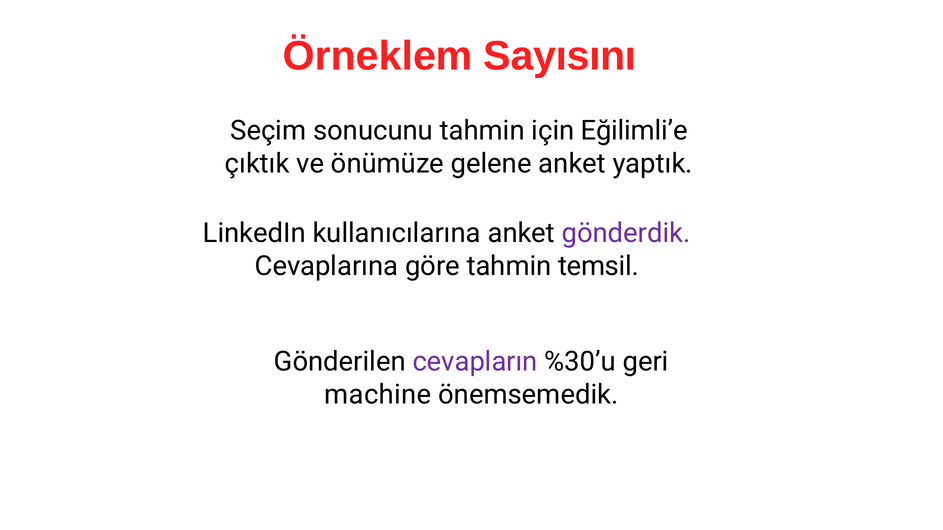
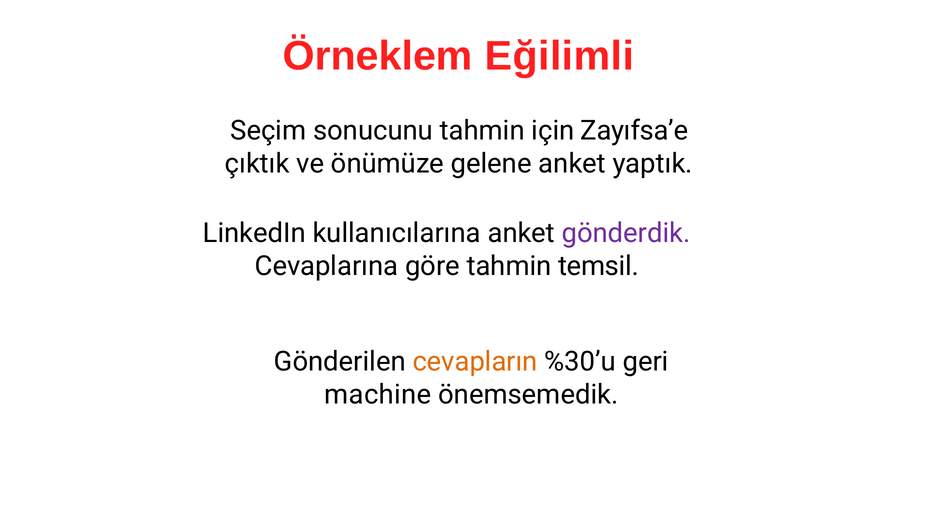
Sayısını: Sayısını -> Eğilimli (559, 56)
Eğilimli’e: Eğilimli’e -> Zayıfsa’e (634, 131)
cevapların colour: purple -> orange (475, 362)
